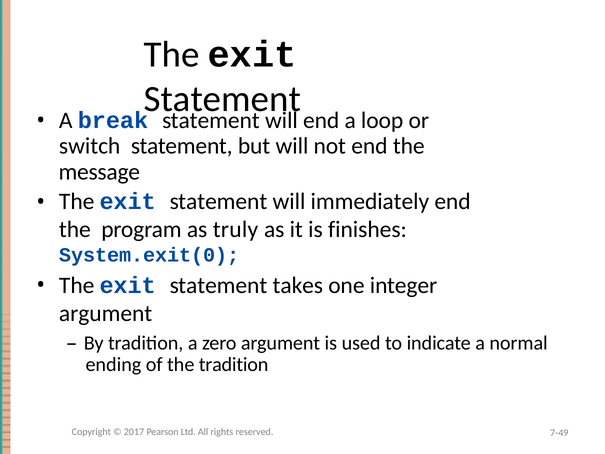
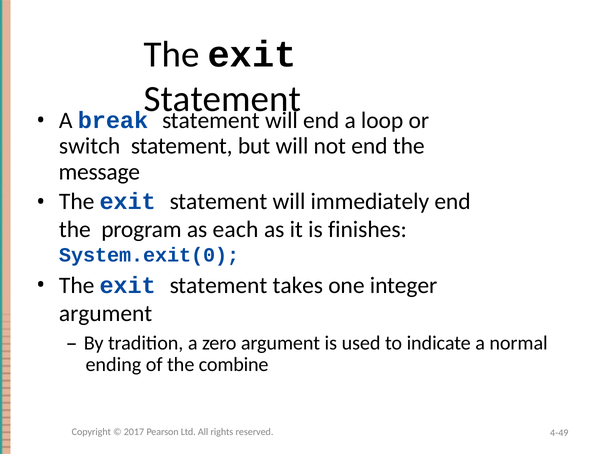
truly: truly -> each (235, 229)
the tradition: tradition -> combine (234, 364)
7-49: 7-49 -> 4-49 (559, 433)
